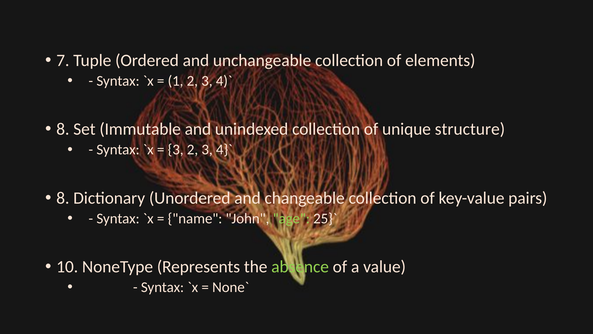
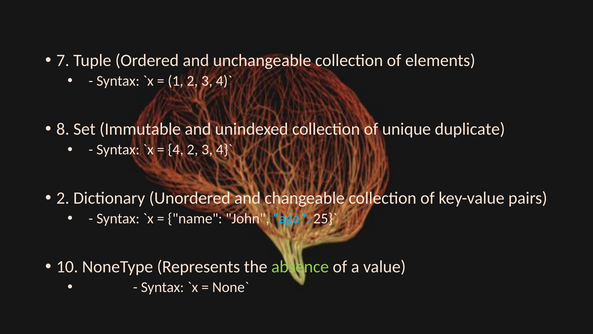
structure: structure -> duplicate (470, 129)
3: 3 -> 4 (176, 150)
8: 8 -> 2 (63, 198)
age colour: light green -> light blue (291, 218)
